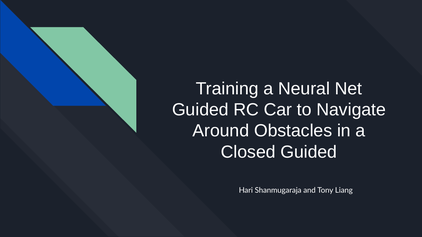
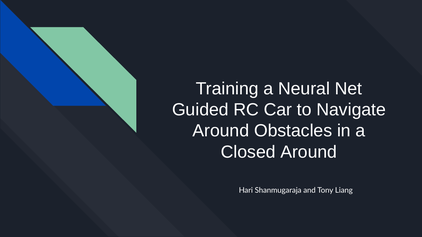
Closed Guided: Guided -> Around (309, 152)
